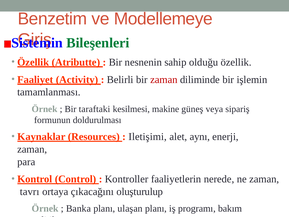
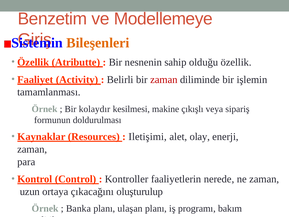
Bileşenleri colour: green -> orange (98, 43)
taraftaki: taraftaki -> kolaydır (94, 109)
güneş: güneş -> çıkışlı (192, 109)
aynı: aynı -> olay (200, 137)
tavrı: tavrı -> uzun (30, 191)
